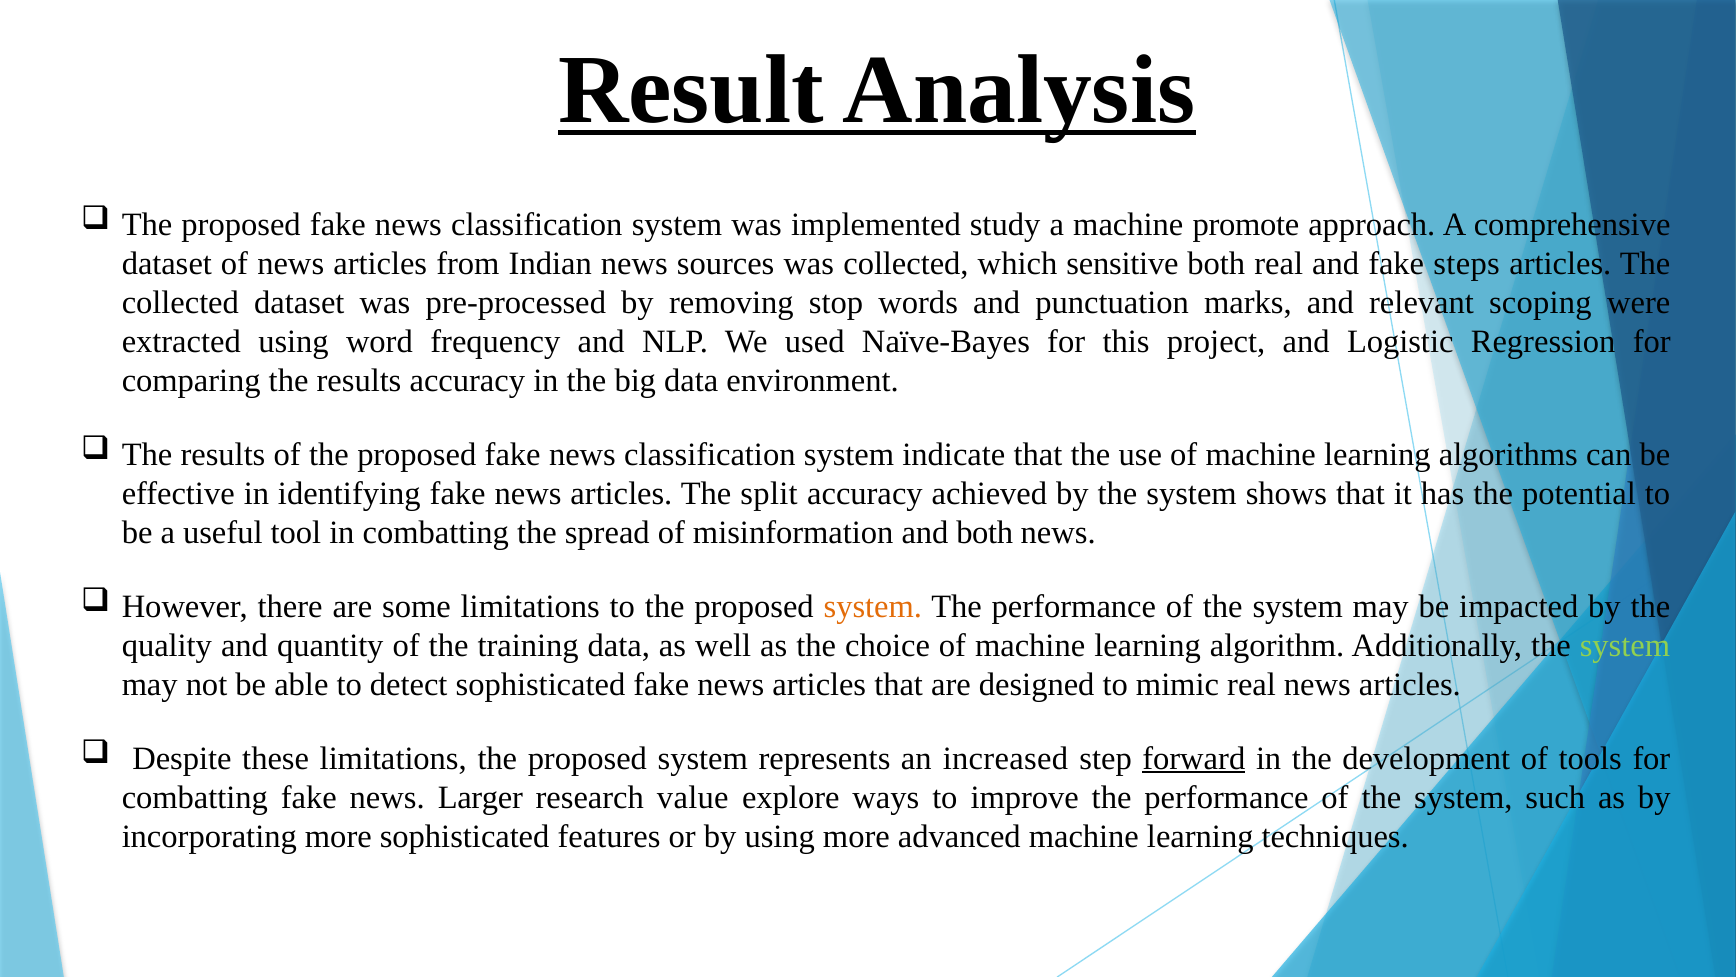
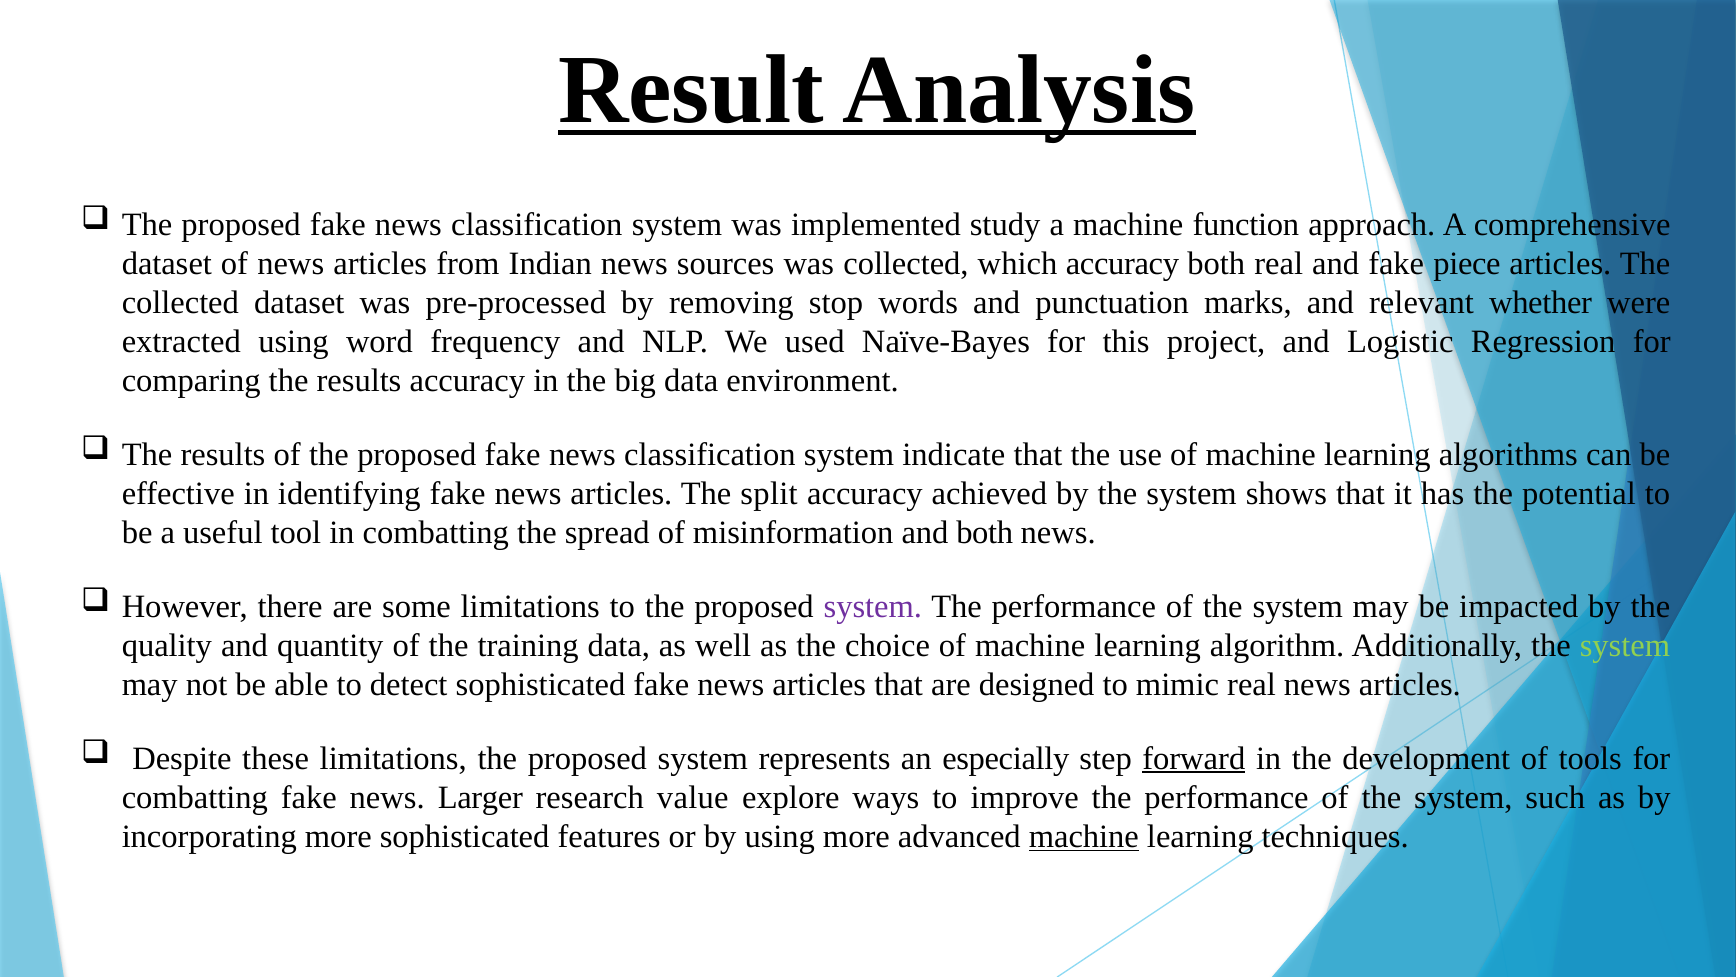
promote: promote -> function (1246, 224)
which sensitive: sensitive -> accuracy (1122, 263)
steps: steps -> piece (1467, 263)
scoping: scoping -> whether (1541, 302)
system colour: orange -> purple (873, 606)
increased: increased -> especially (1006, 758)
machine underline: none -> present (1084, 836)
